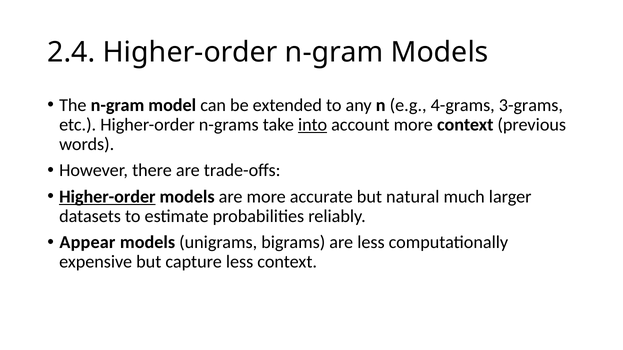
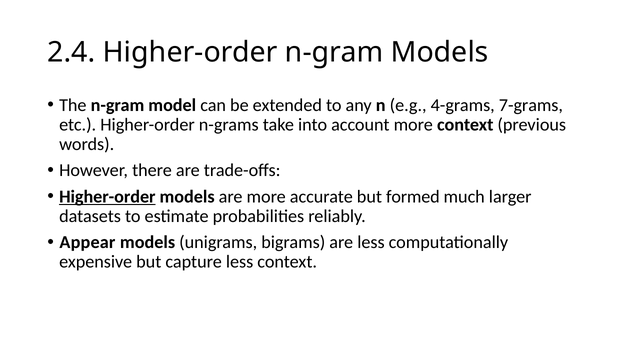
3-grams: 3-grams -> 7-grams (531, 105)
into underline: present -> none (313, 125)
natural: natural -> formed (413, 197)
